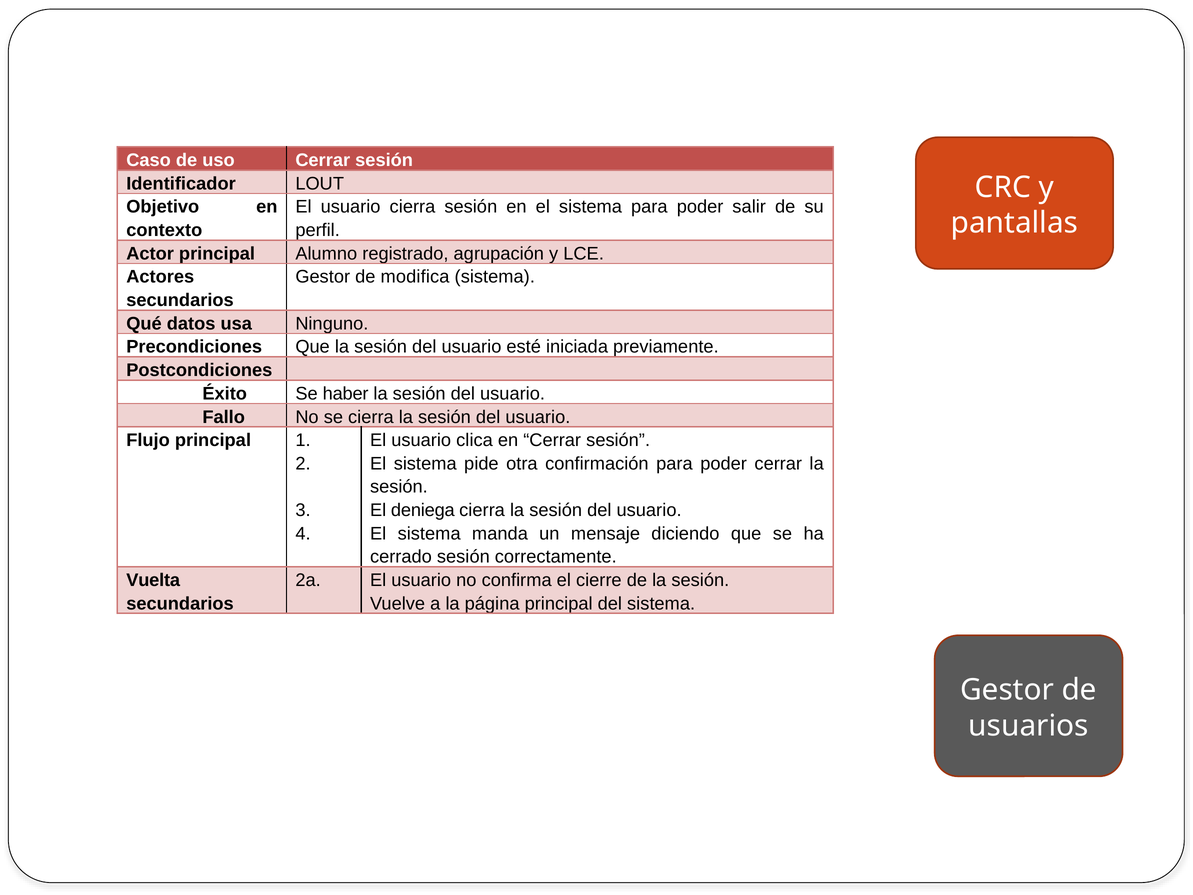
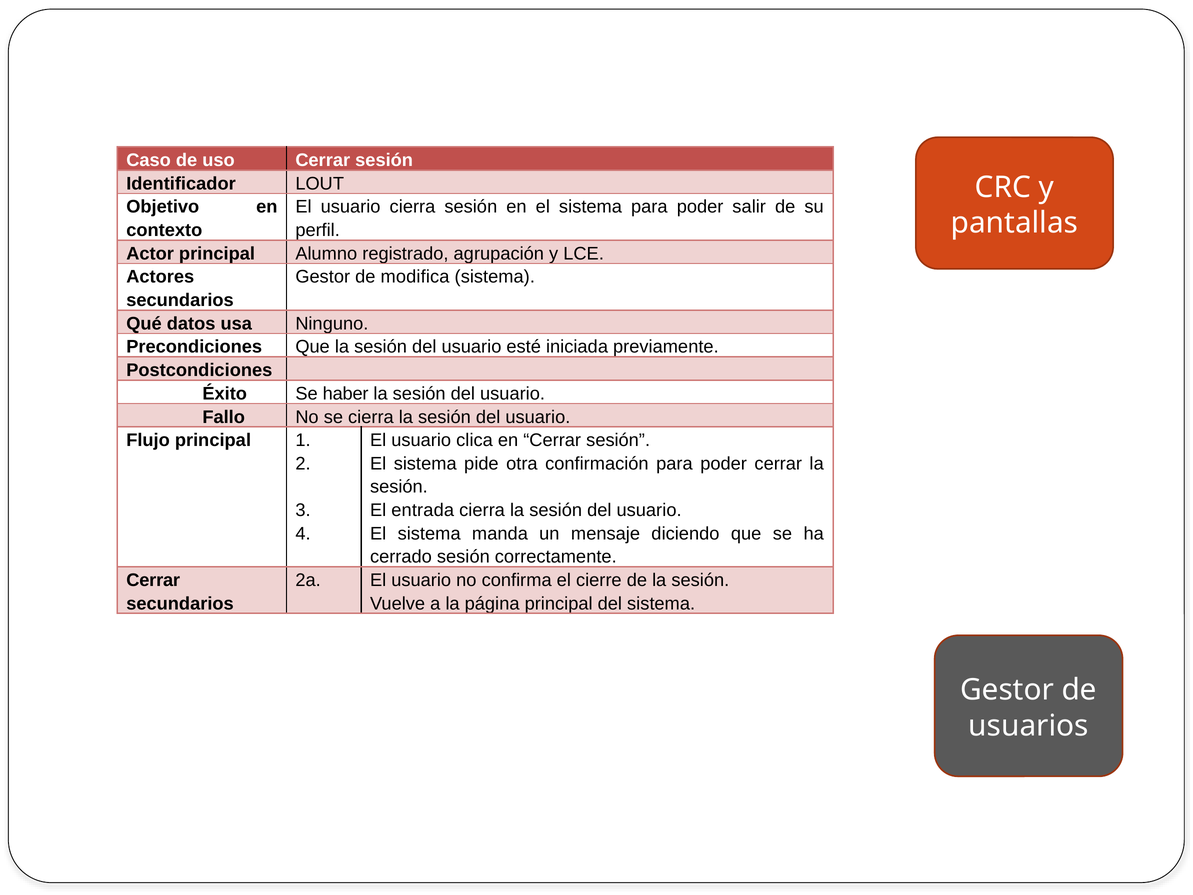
deniega: deniega -> entrada (423, 510)
Vuelta: Vuelta -> Cerrar (153, 580)
